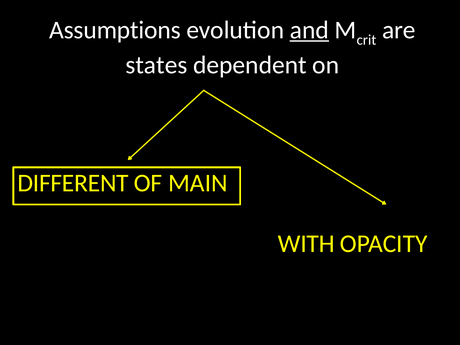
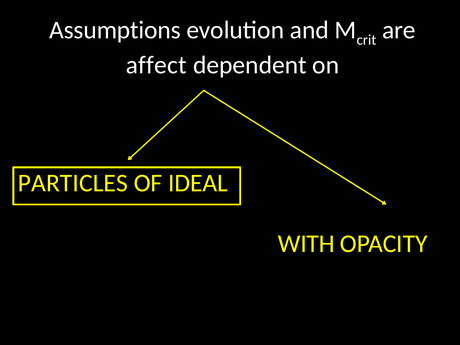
and underline: present -> none (309, 30)
states: states -> affect (156, 65)
DIFFERENT: DIFFERENT -> PARTICLES (73, 183)
MAIN: MAIN -> IDEAL (198, 183)
